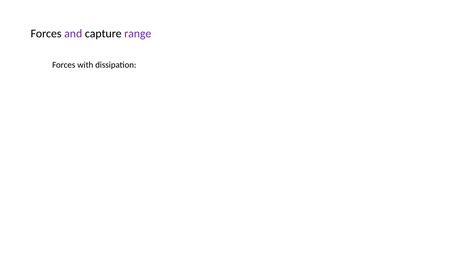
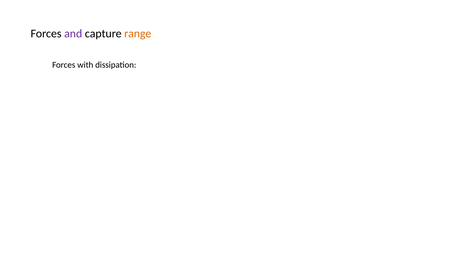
range colour: purple -> orange (138, 34)
